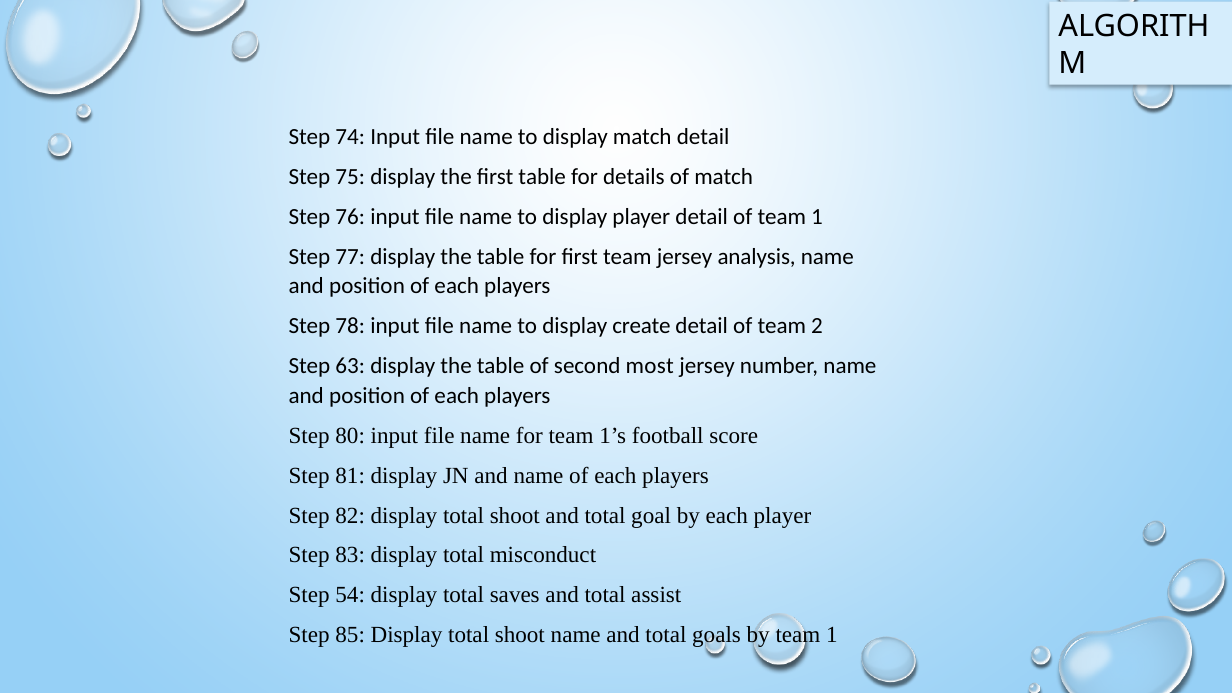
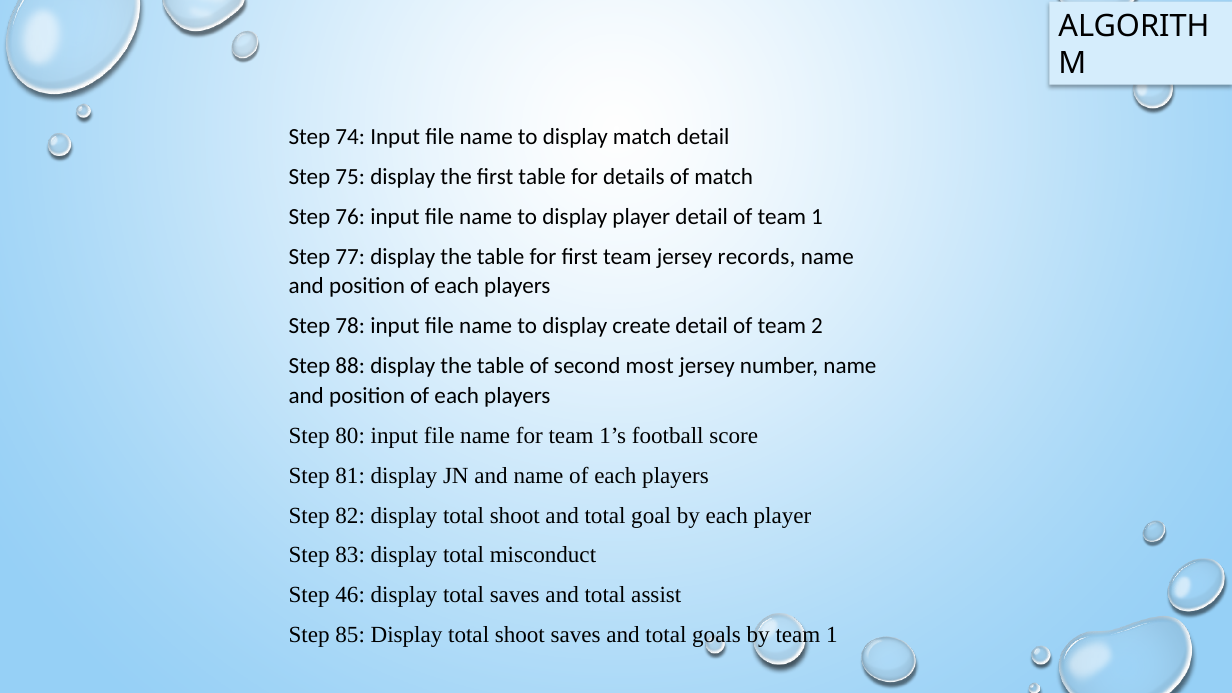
analysis: analysis -> records (756, 257)
63: 63 -> 88 (350, 366)
54: 54 -> 46 (350, 595)
shoot name: name -> saves (576, 635)
